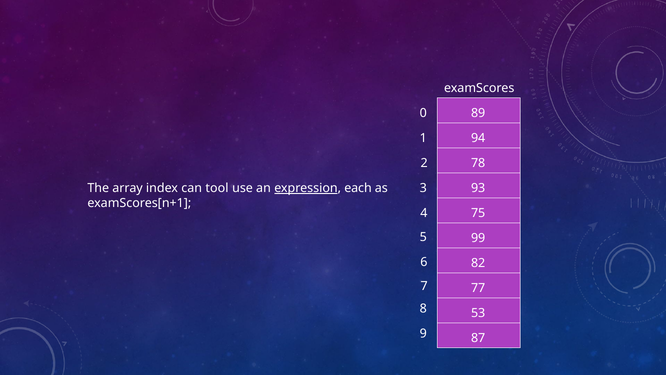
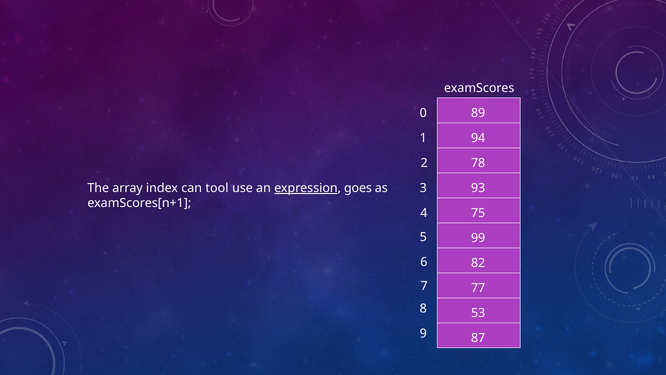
each: each -> goes (358, 188)
